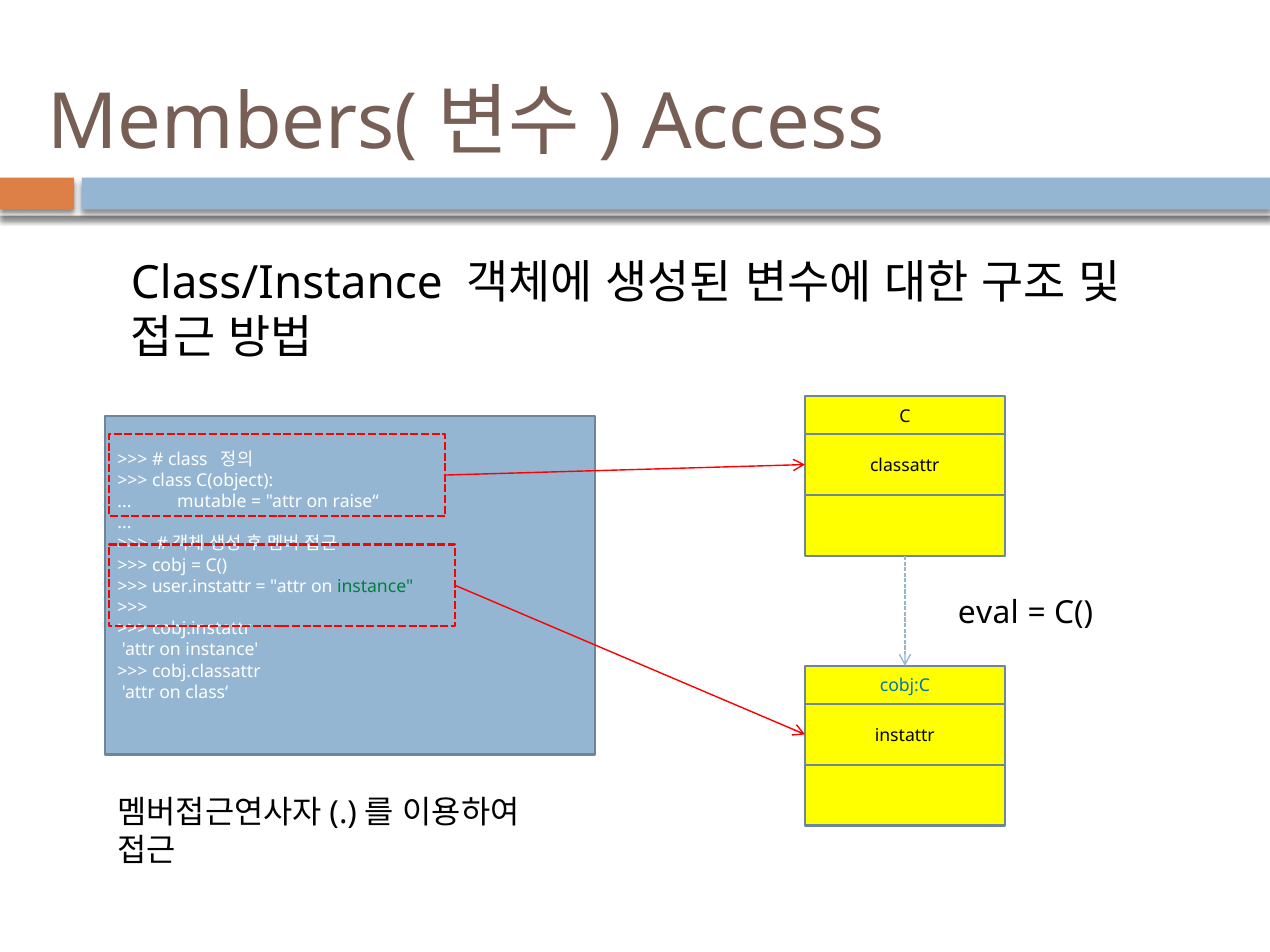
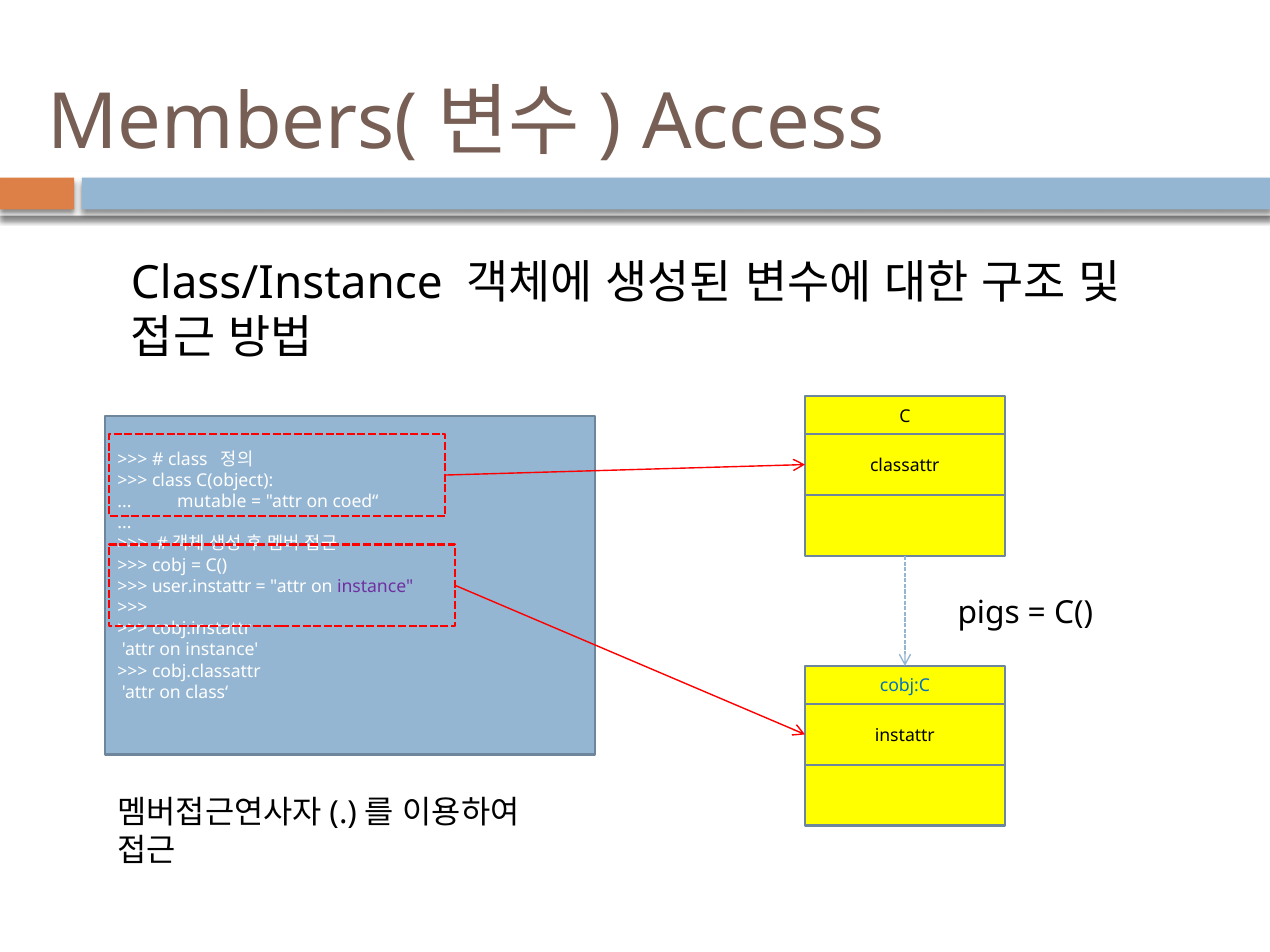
raise“: raise“ -> coed“ (356, 502)
instance colour: green -> purple (375, 587)
eval: eval -> pigs (989, 613)
